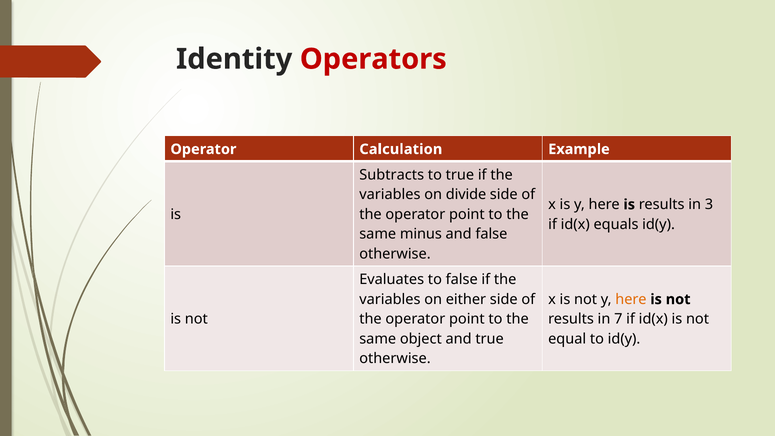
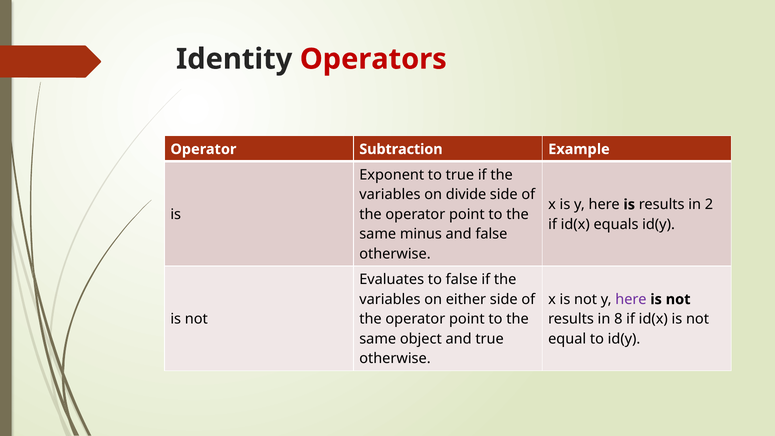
Calculation: Calculation -> Subtraction (401, 149)
Subtracts: Subtracts -> Exponent (392, 175)
3: 3 -> 2 (709, 204)
here colour: orange -> purple (631, 299)
7: 7 -> 8 (618, 319)
